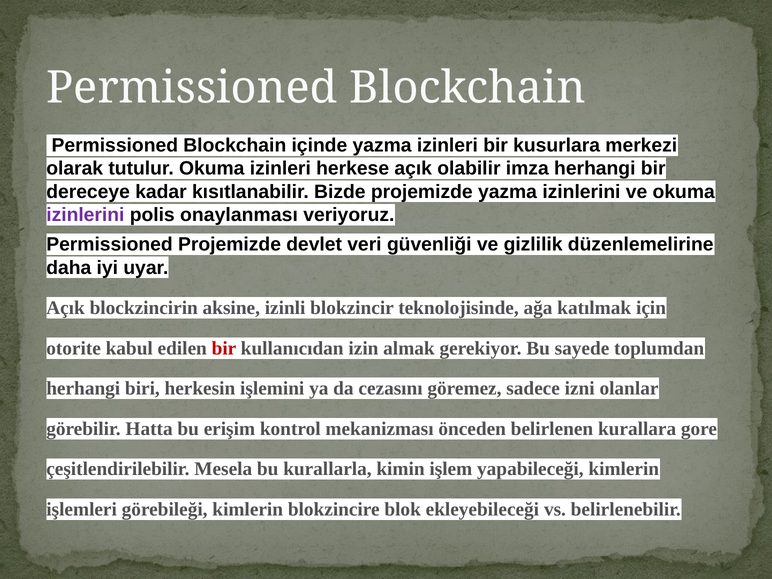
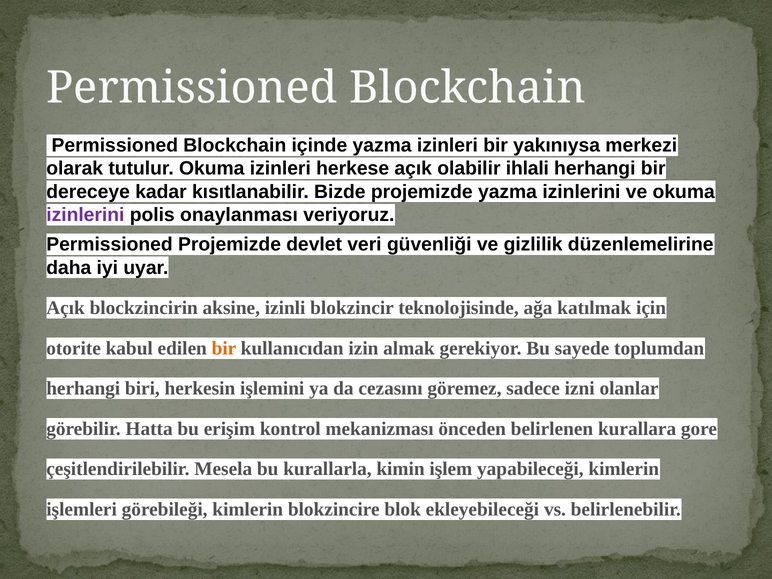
kusurlara: kusurlara -> yakınıysa (557, 145)
imza: imza -> ihlali (527, 169)
bir colour: red -> orange (224, 348)
